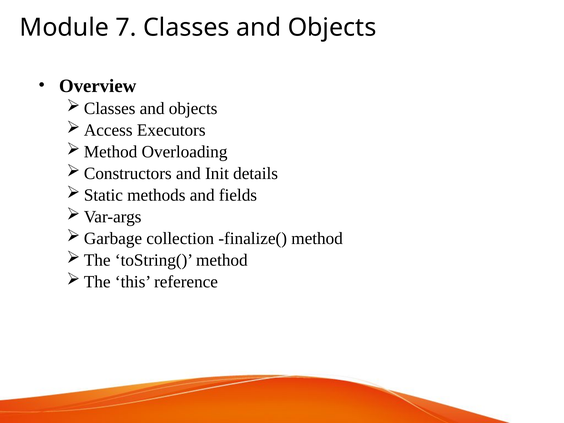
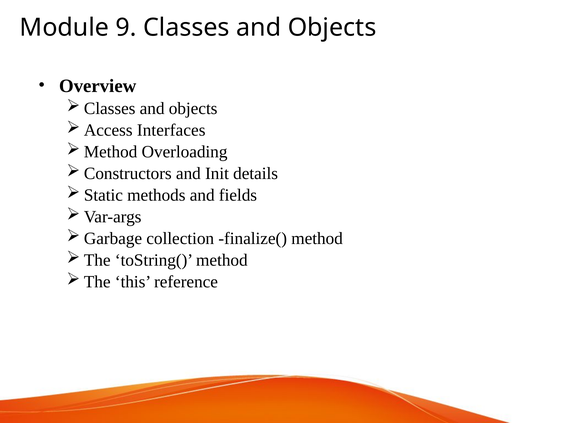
7: 7 -> 9 (126, 28)
Executors: Executors -> Interfaces (171, 130)
